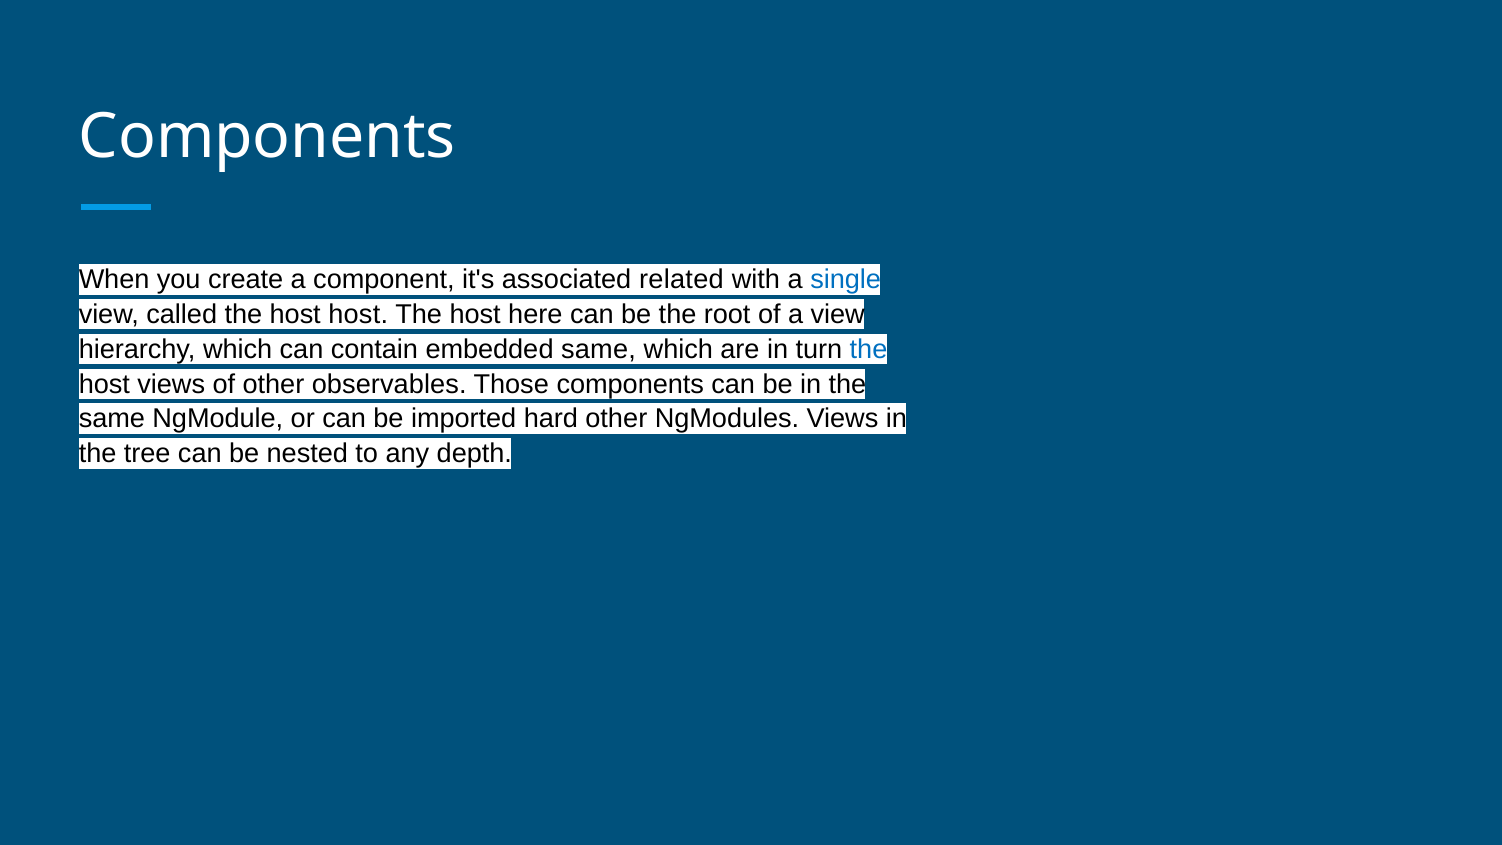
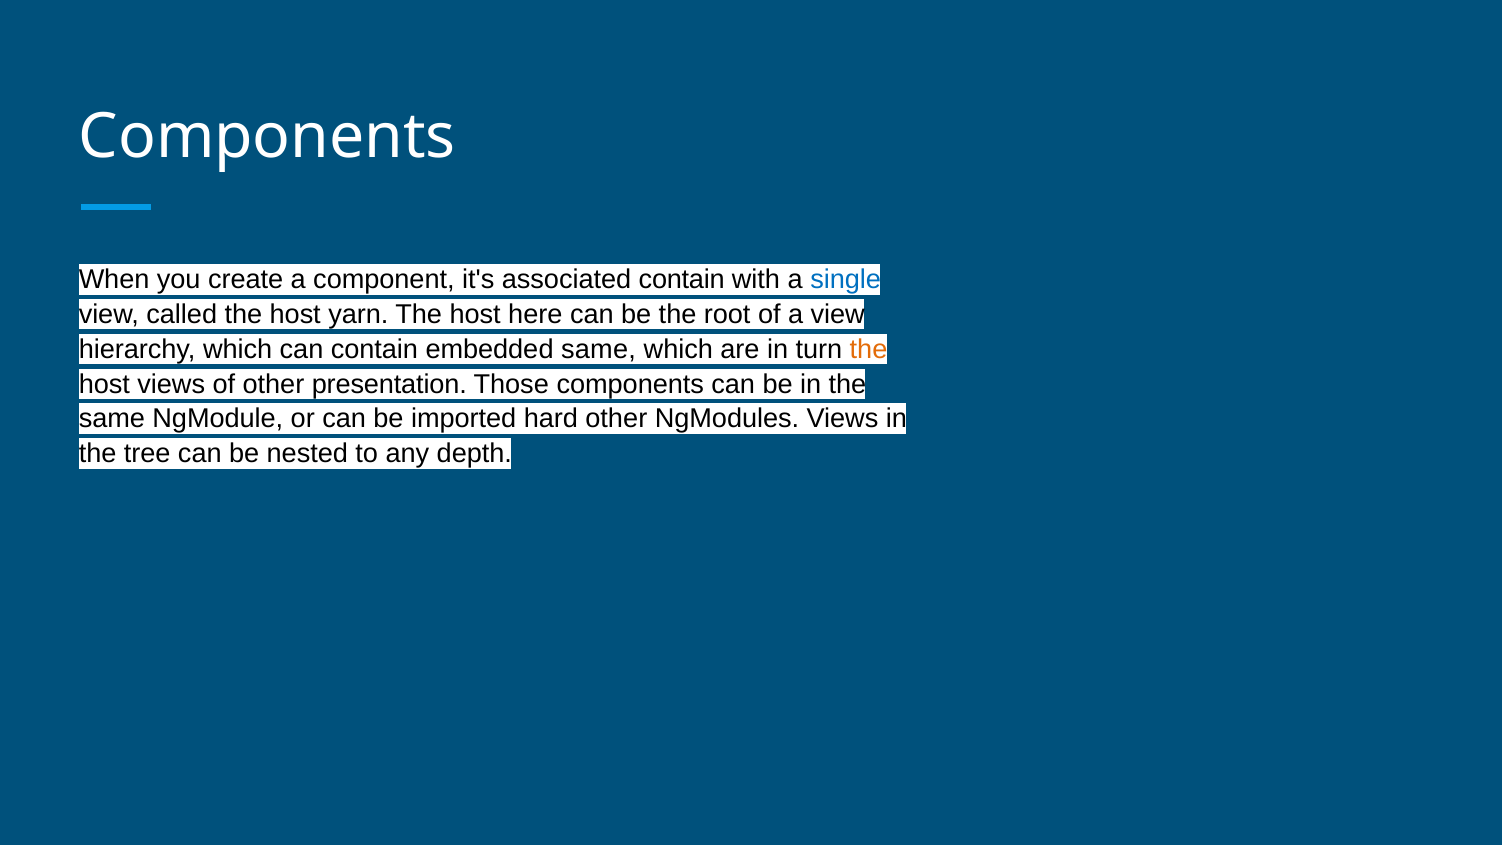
associated related: related -> contain (682, 280)
host host: host -> yarn (358, 315)
the colour: blue -> orange (869, 349)
observables: observables -> presentation (389, 384)
